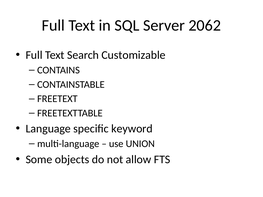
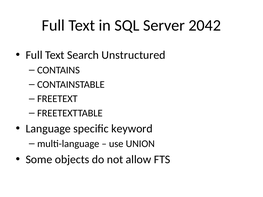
2062: 2062 -> 2042 (205, 25)
Customizable: Customizable -> Unstructured (134, 55)
